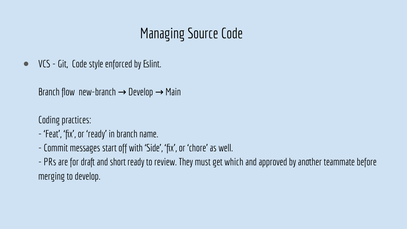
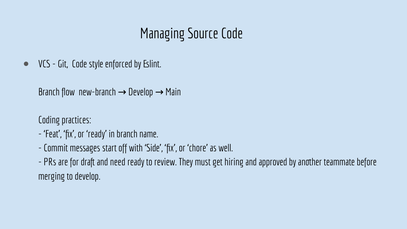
short: short -> need (118, 162)
which: which -> hiring (234, 162)
